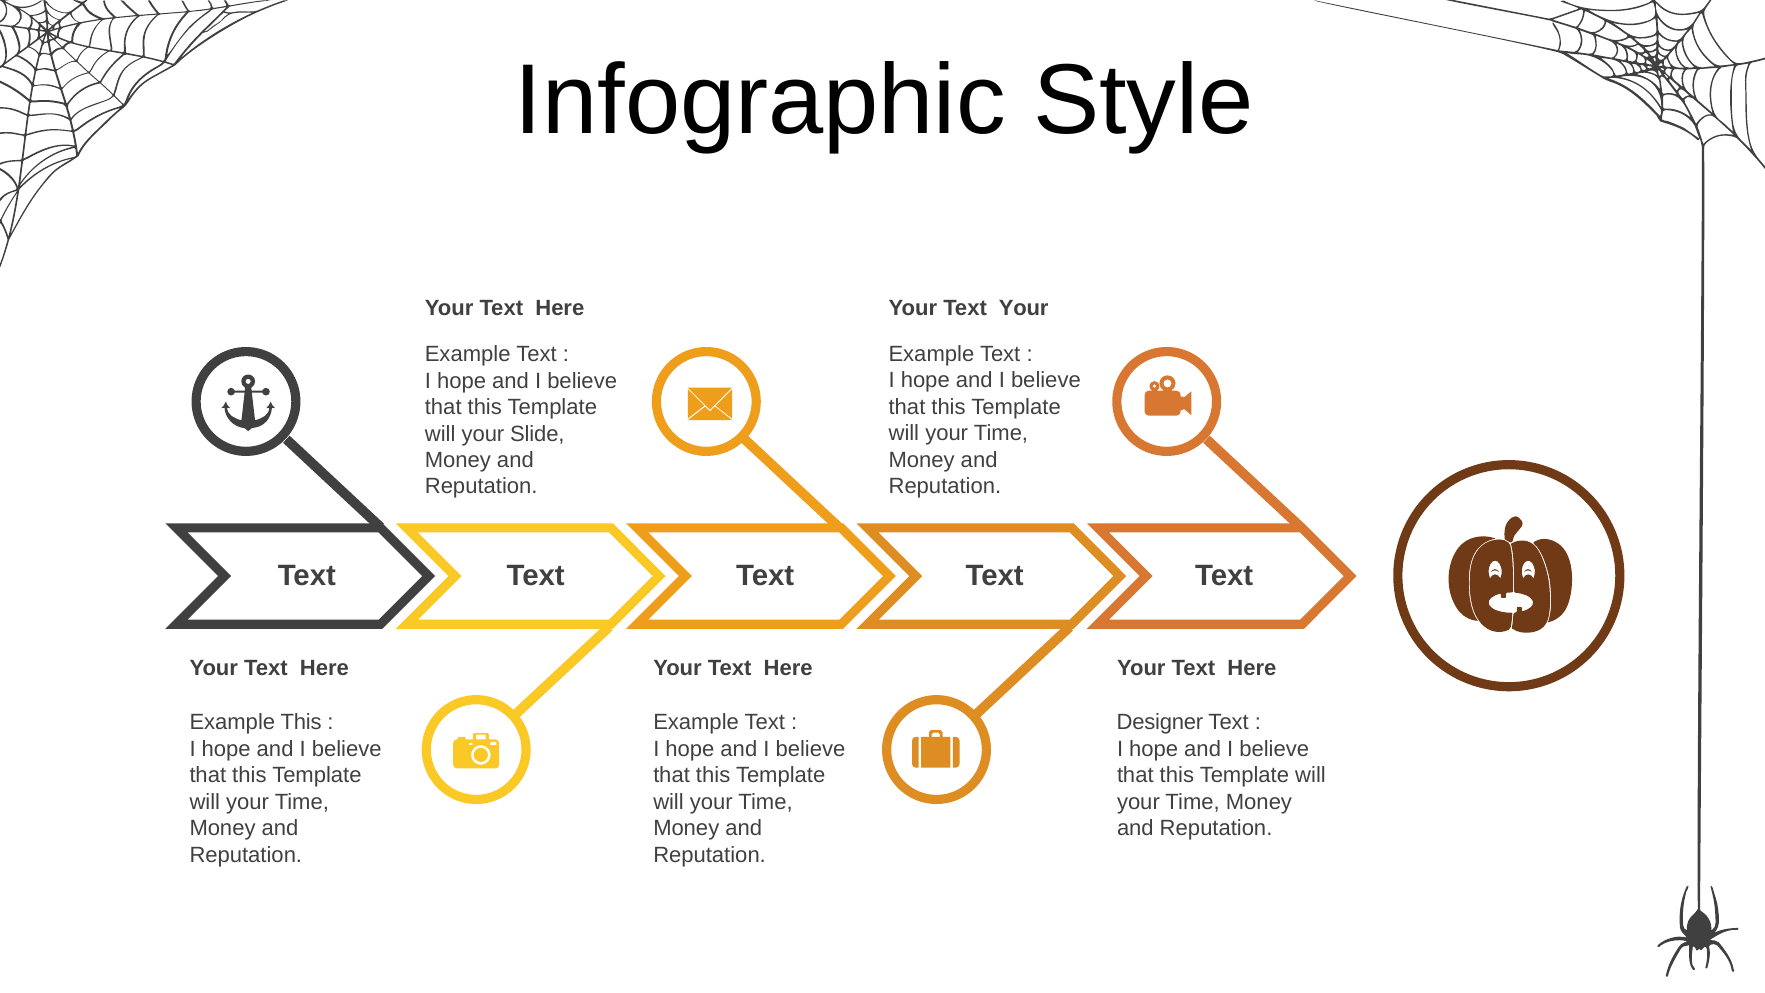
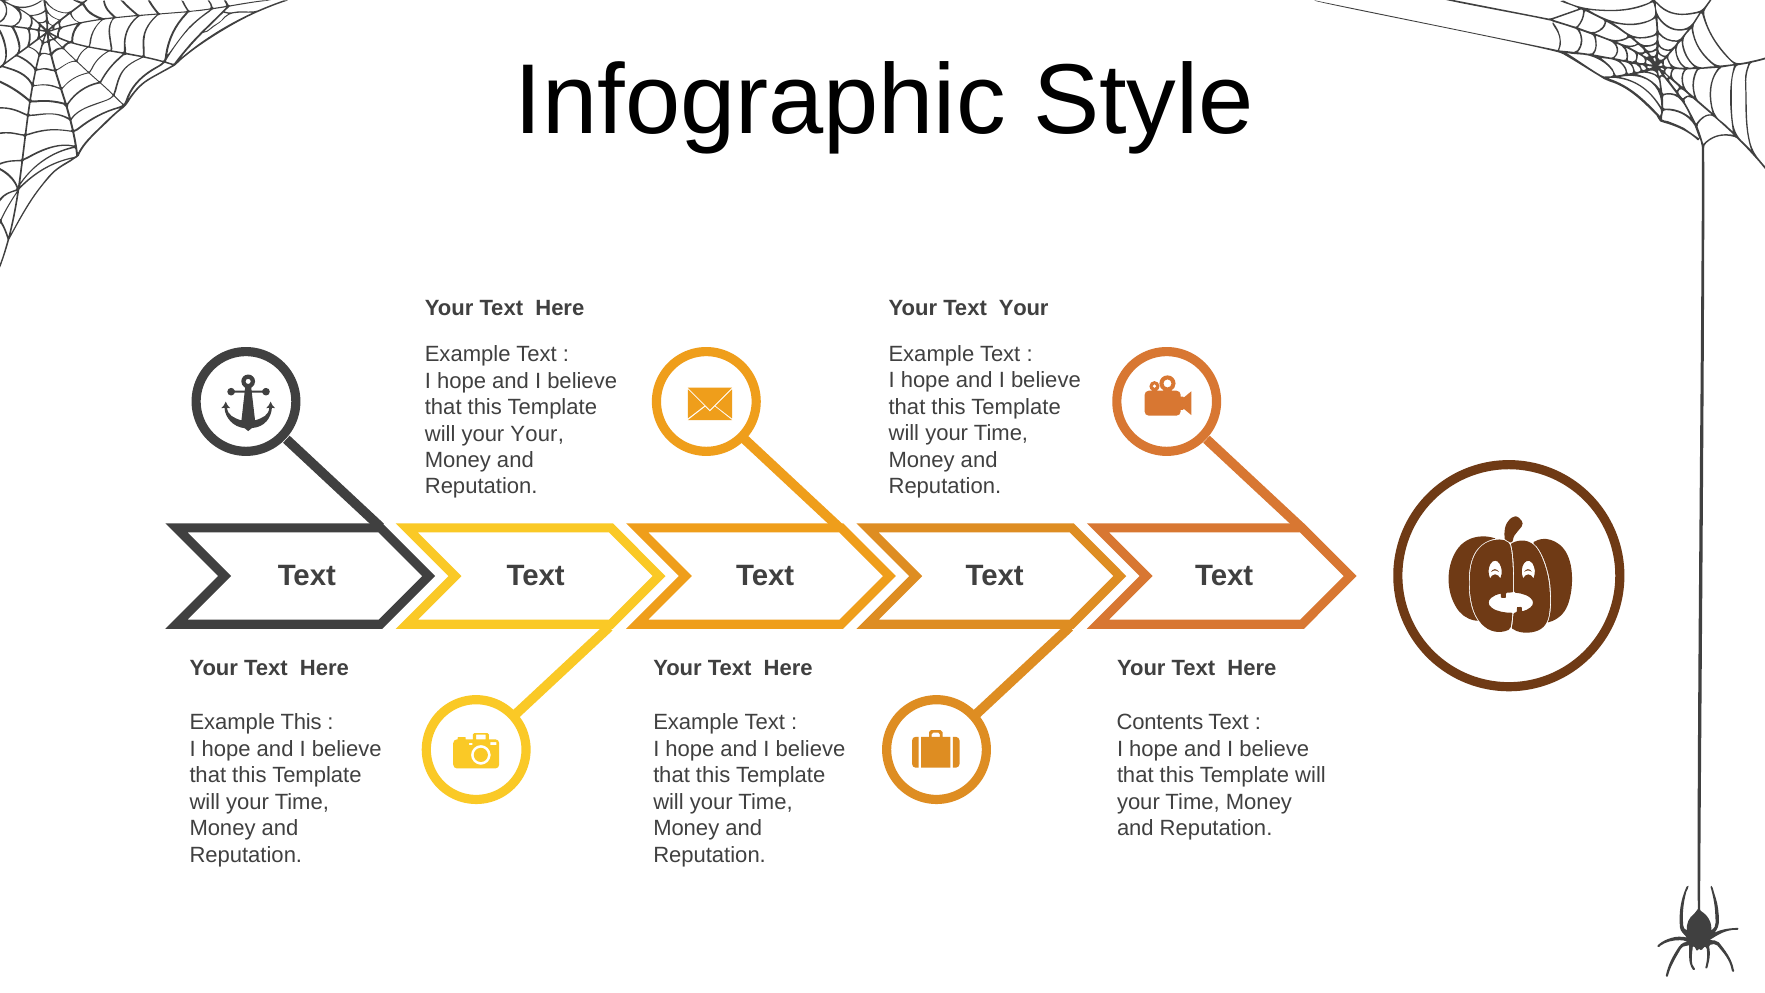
your Slide: Slide -> Your (537, 434)
Designer: Designer -> Contents (1160, 722)
